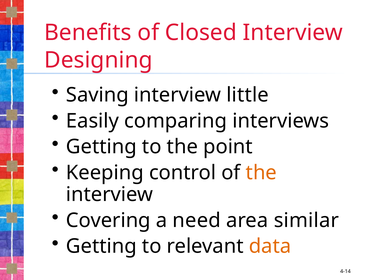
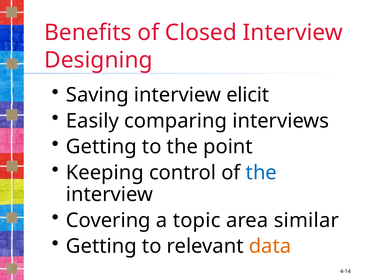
little: little -> elicit (248, 95)
the colour: orange -> blue (261, 173)
need: need -> topic (197, 220)
